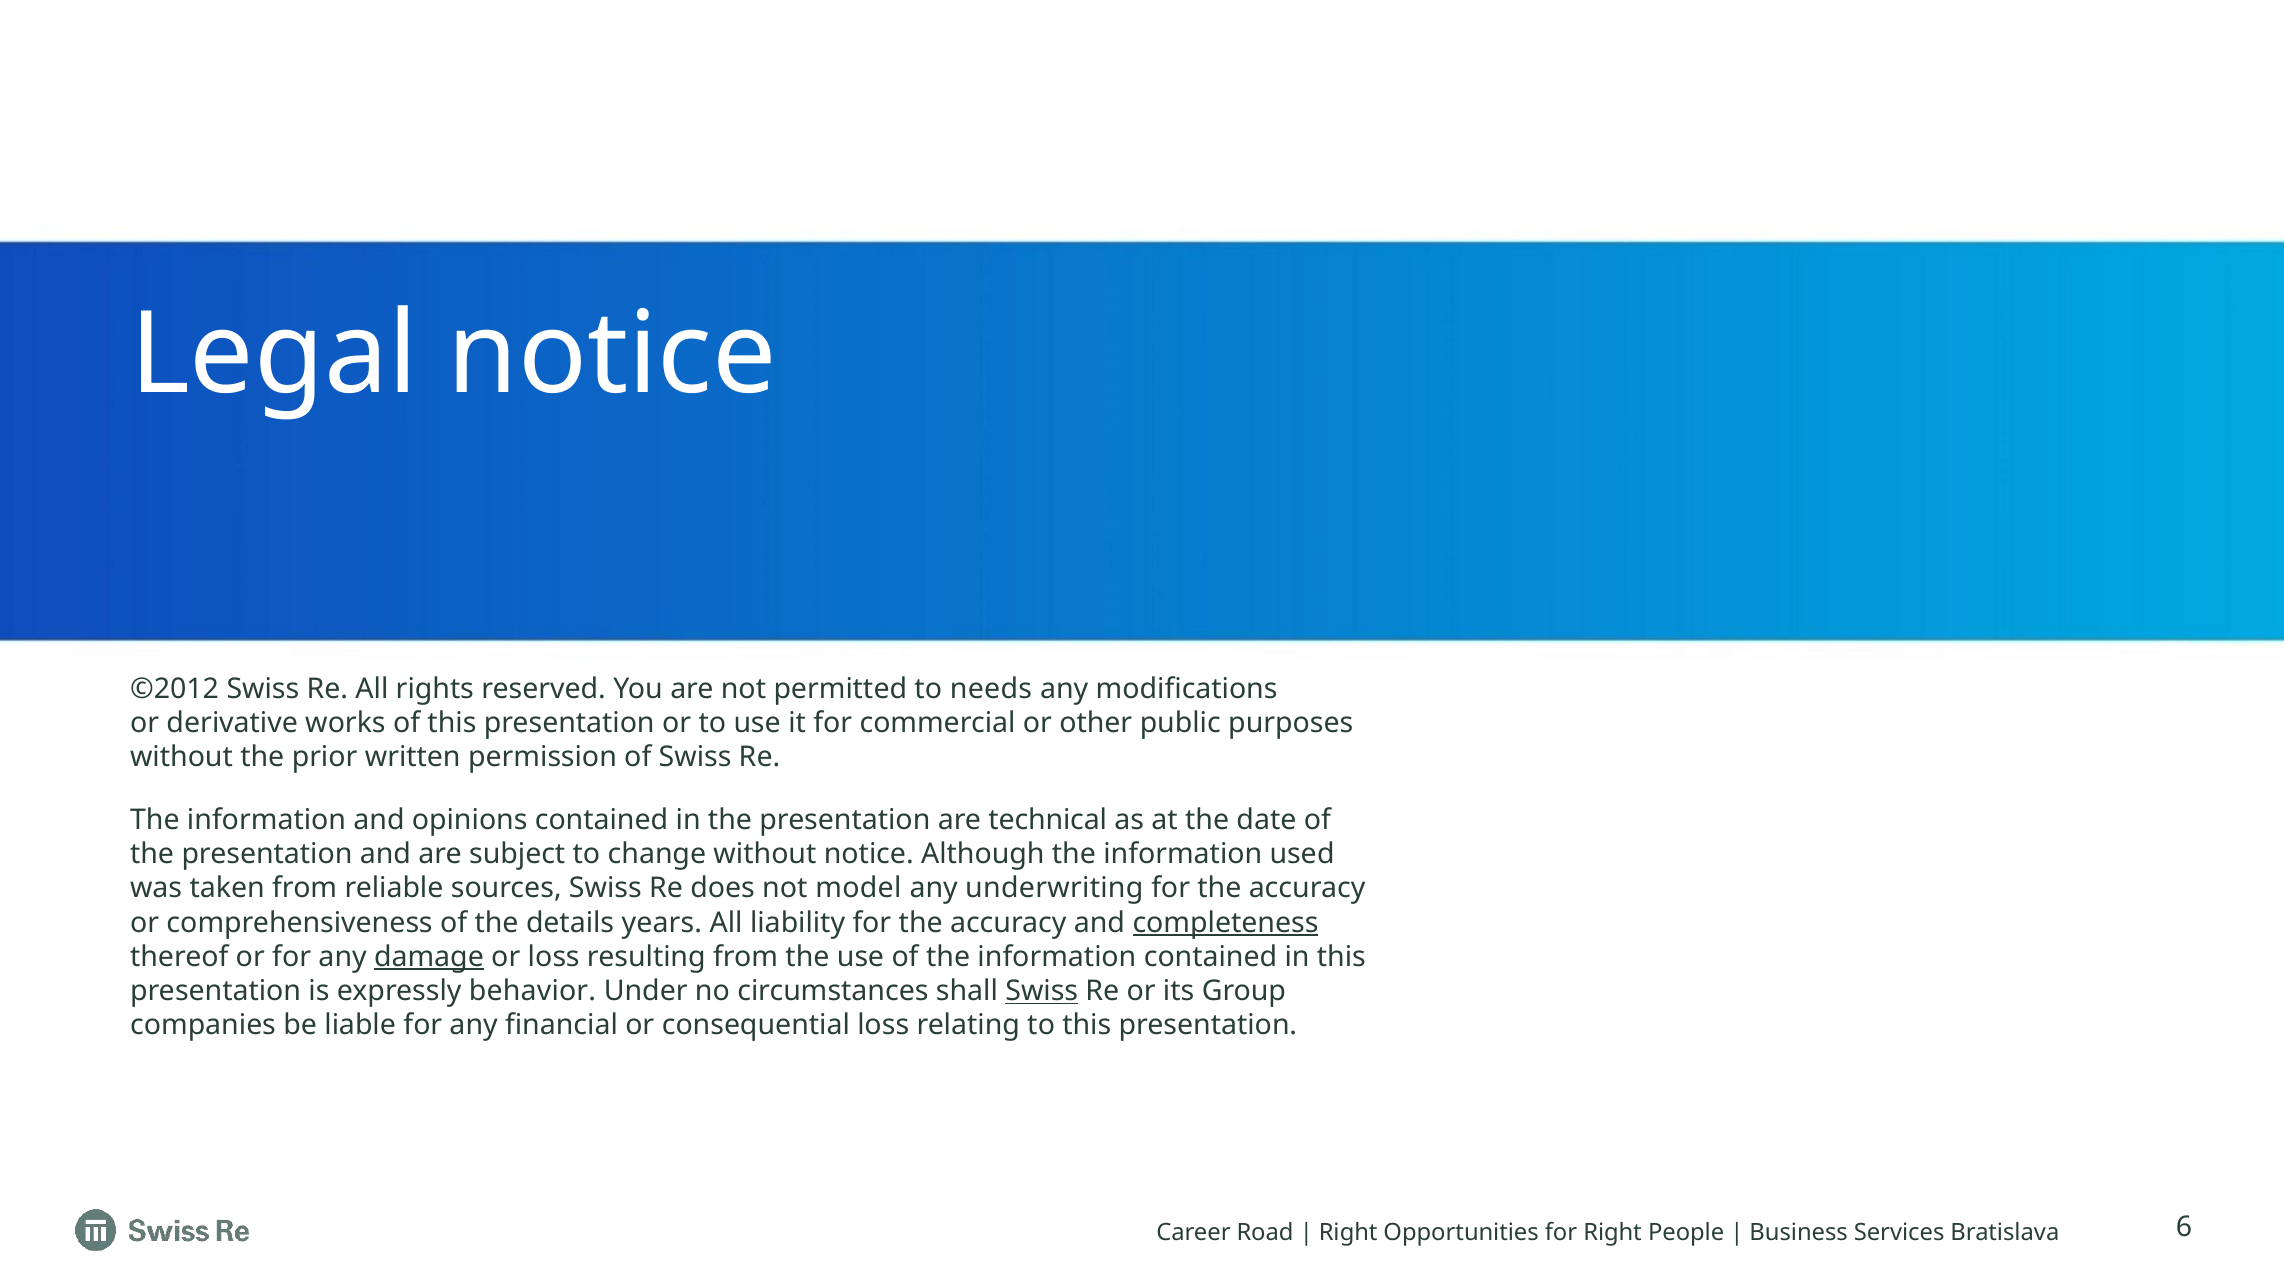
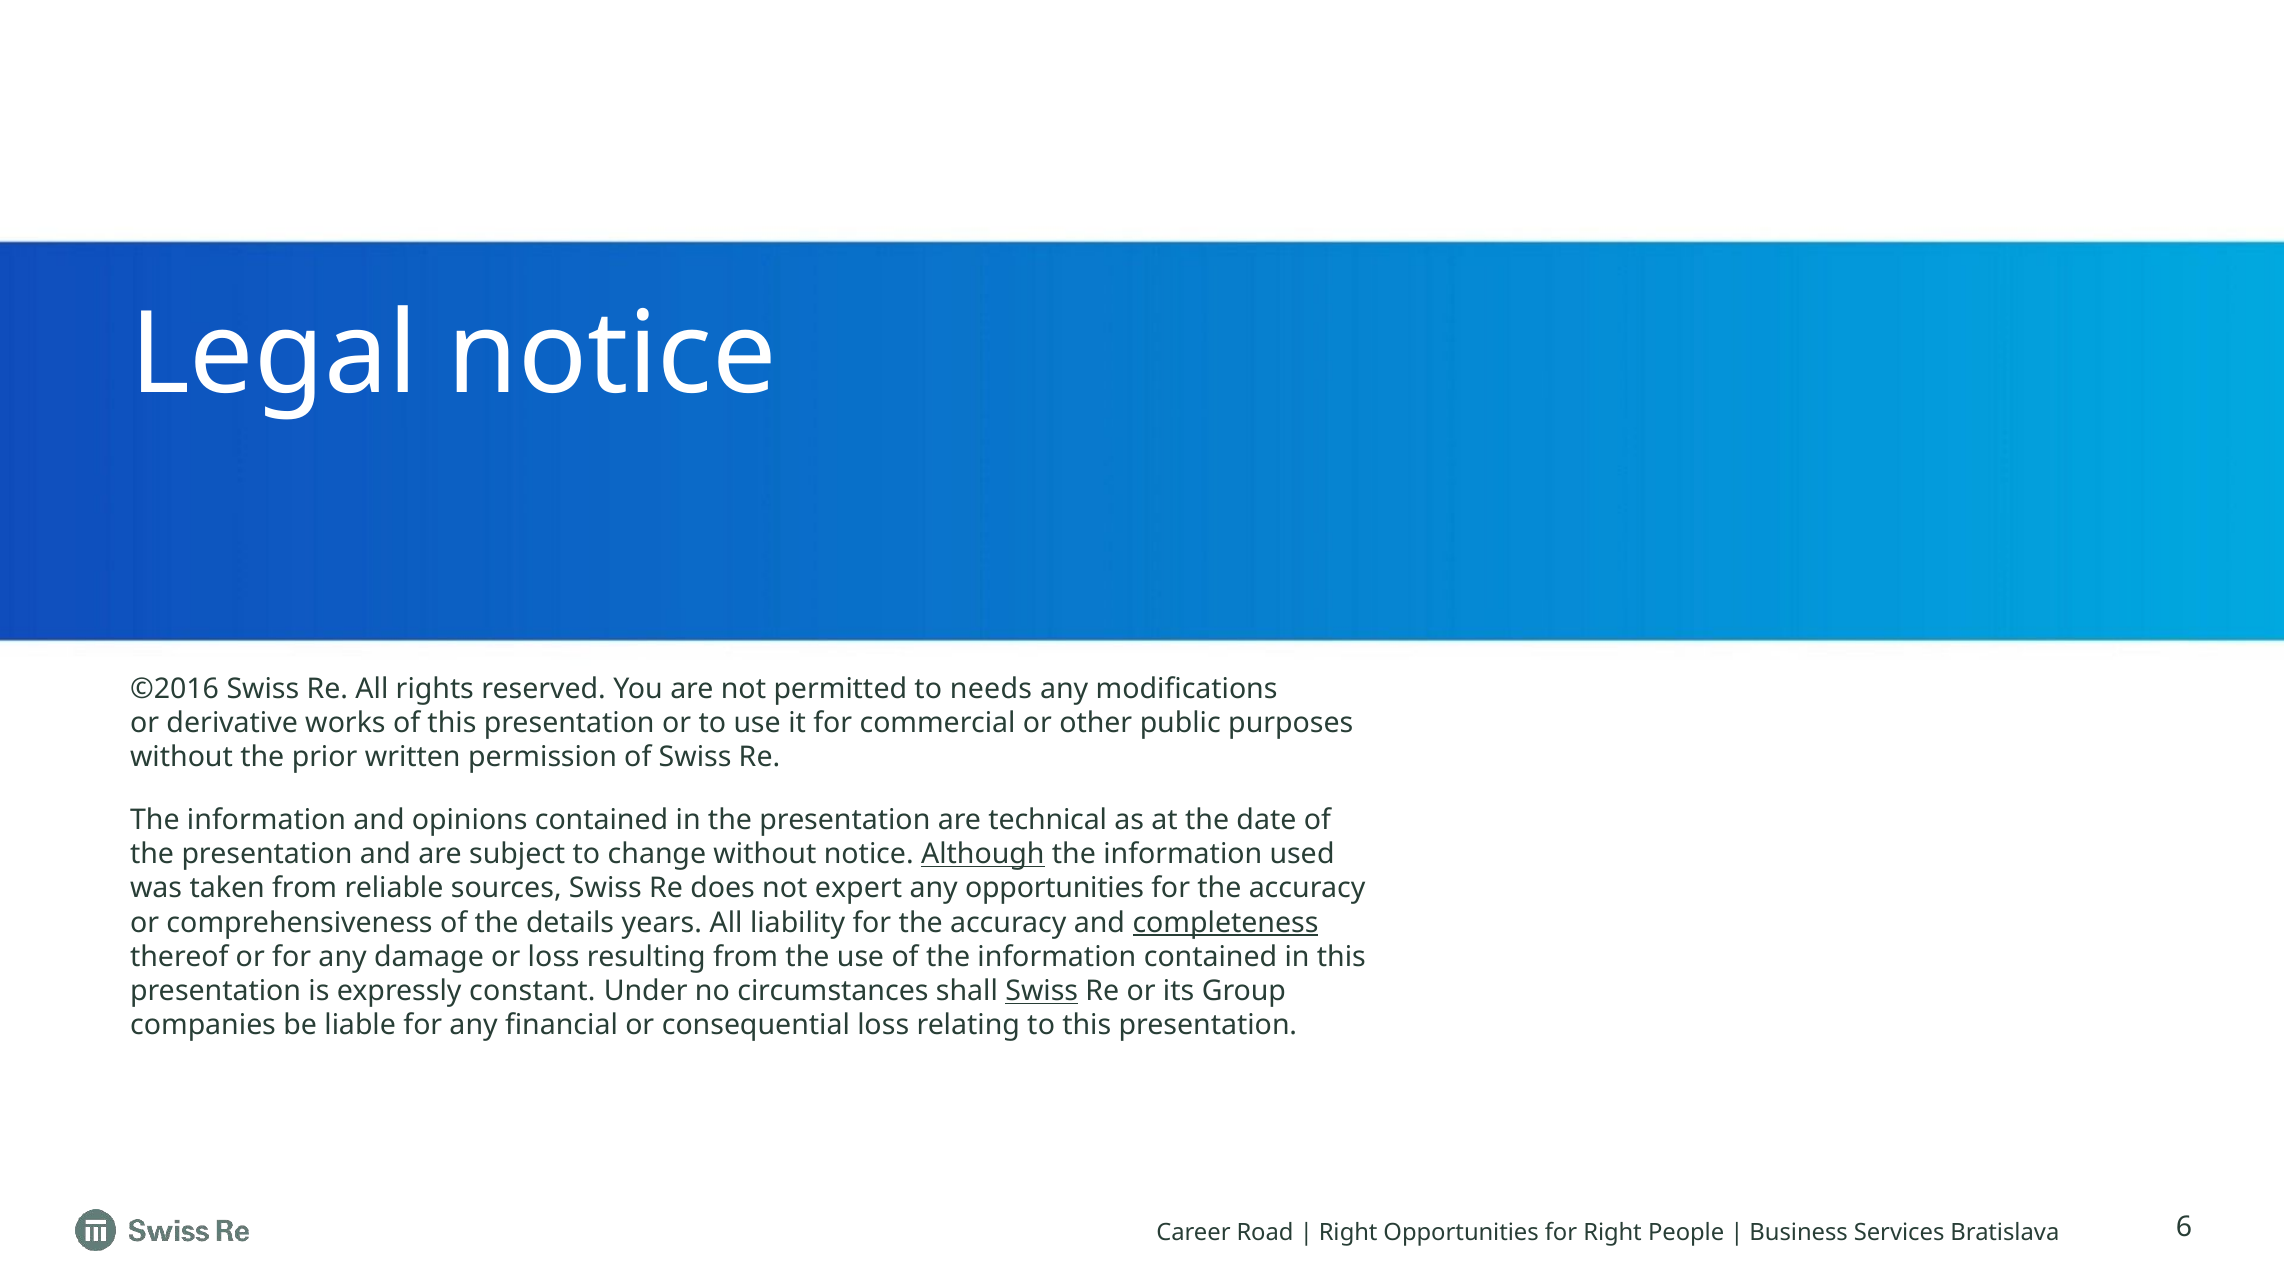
©2012: ©2012 -> ©2016 (175, 688)
Although underline: none -> present (983, 854)
model: model -> expert (858, 888)
any underwriting: underwriting -> opportunities (1055, 888)
damage underline: present -> none (429, 957)
behavior: behavior -> constant (532, 991)
